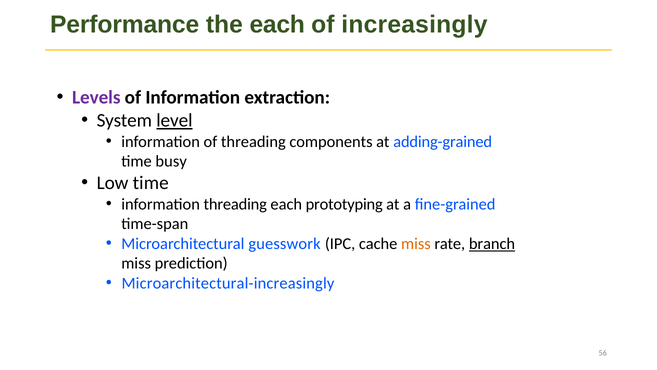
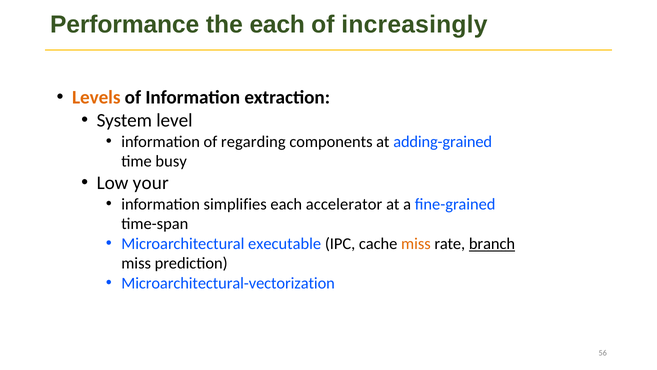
Levels colour: purple -> orange (96, 97)
level underline: present -> none (174, 120)
of threading: threading -> regarding (253, 142)
Low time: time -> your (151, 183)
information threading: threading -> simplifies (235, 204)
prototyping: prototyping -> accelerator (344, 204)
guesswork: guesswork -> executable (285, 243)
Microarchitectural-increasingly: Microarchitectural-increasingly -> Microarchitectural-vectorization (228, 283)
